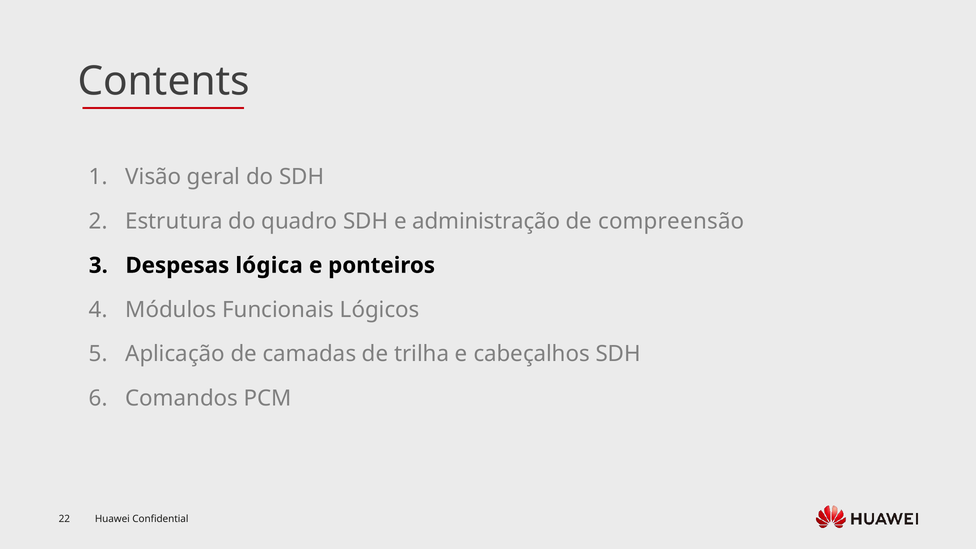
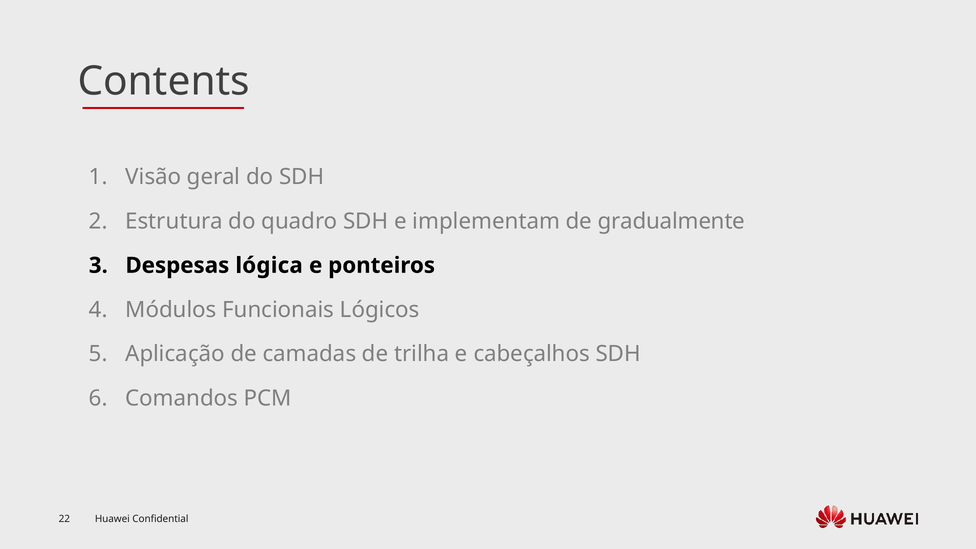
administração: administração -> implementam (486, 221)
compreensão: compreensão -> gradualmente (671, 221)
